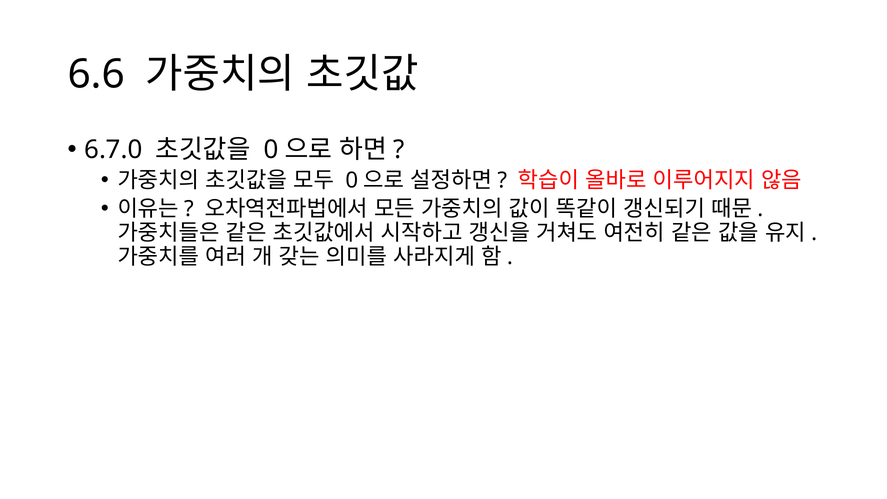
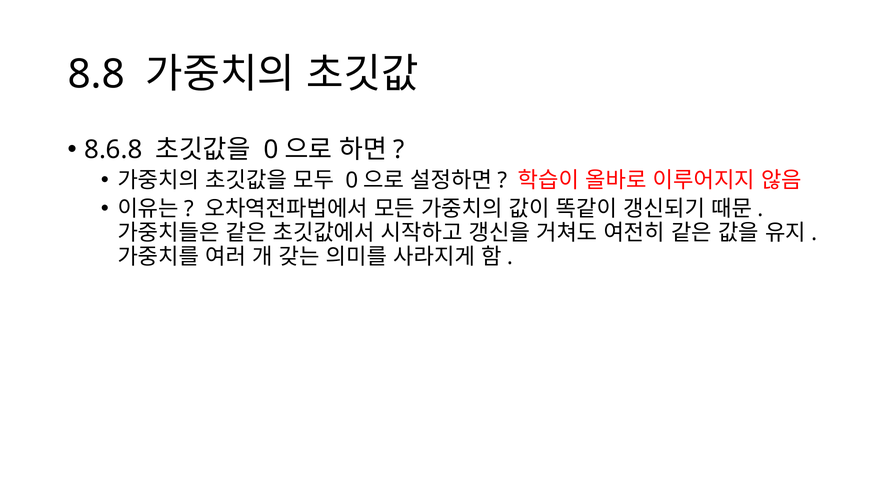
6.6: 6.6 -> 8.8 (96, 75)
6.7.0: 6.7.0 -> 8.6.8 (113, 150)
